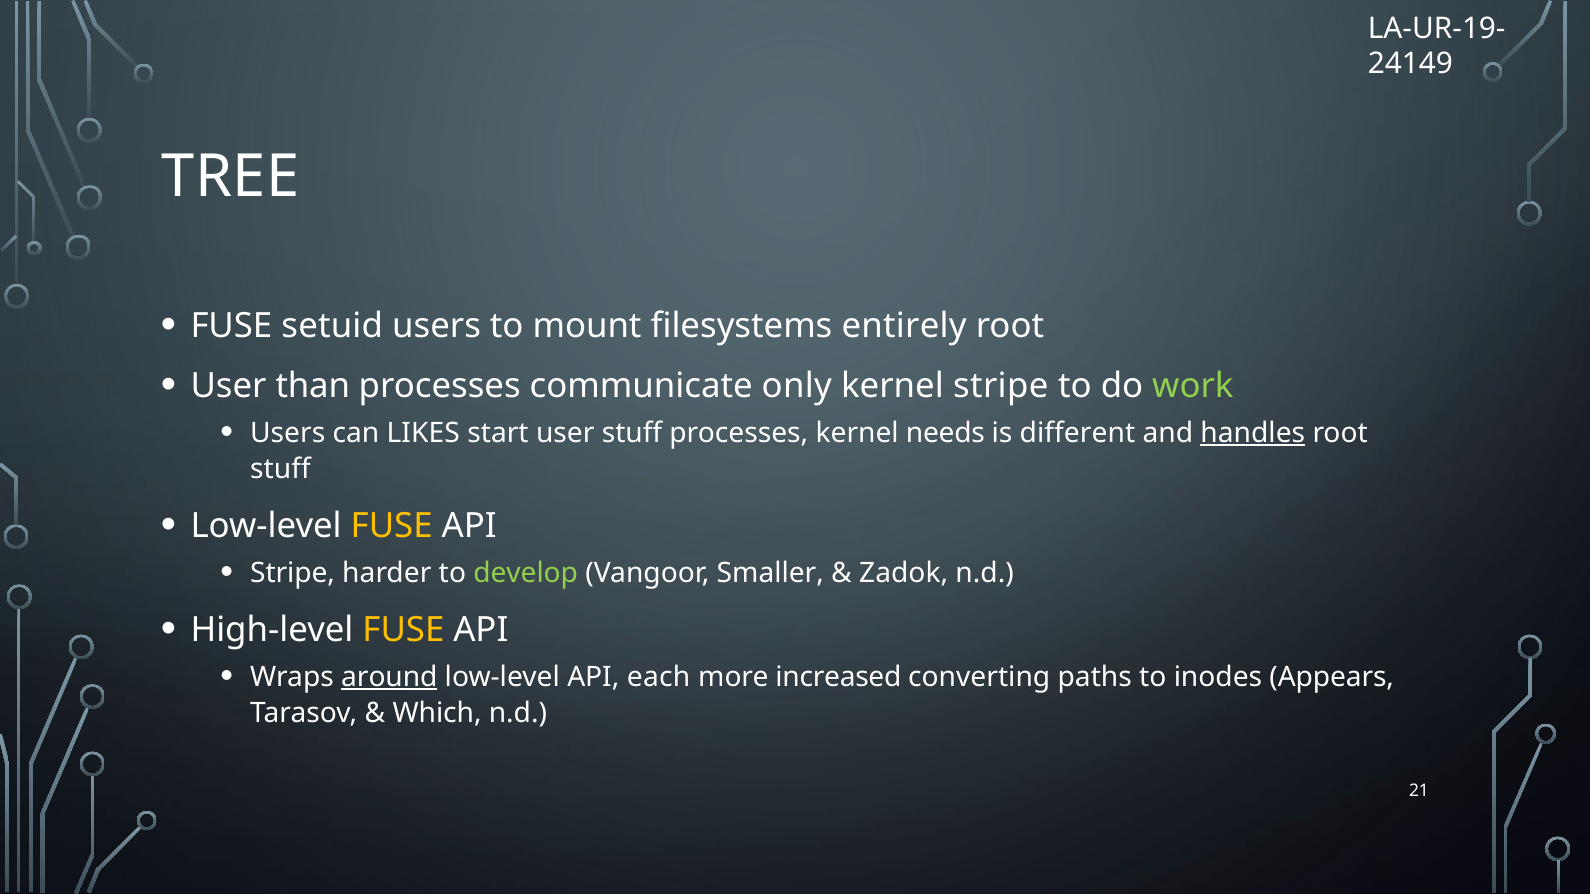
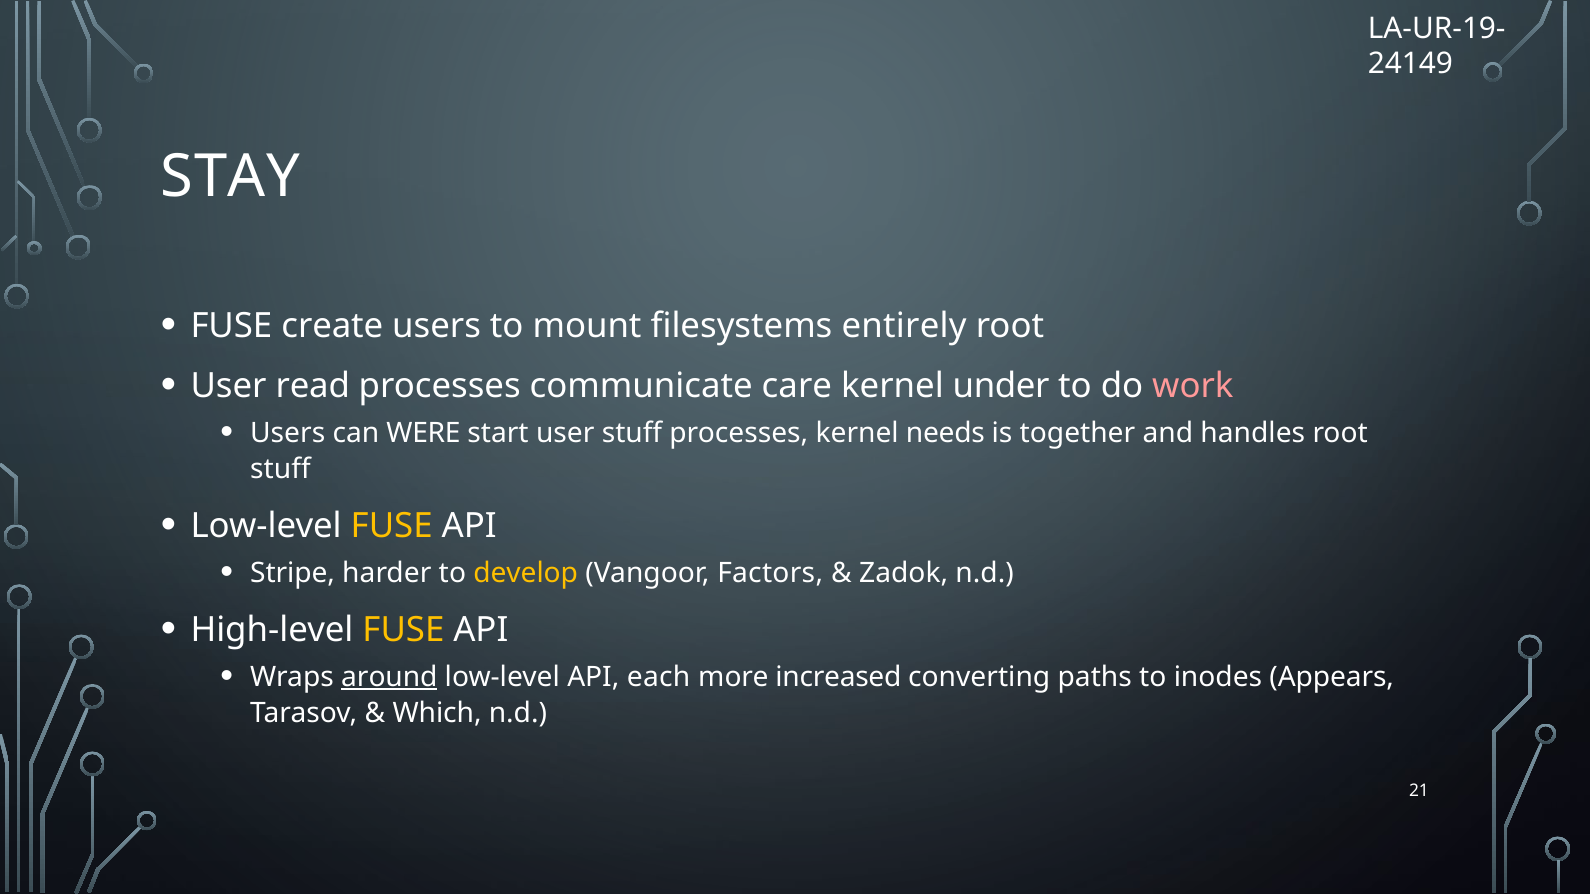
TREE: TREE -> STAY (231, 177)
setuid: setuid -> create (332, 326)
than: than -> read (313, 386)
only: only -> care (797, 386)
kernel stripe: stripe -> under (1001, 386)
work colour: light green -> pink (1193, 386)
LIKES: LIKES -> WERE (423, 433)
different: different -> together (1077, 433)
handles underline: present -> none (1253, 433)
develop colour: light green -> yellow (526, 574)
Smaller: Smaller -> Factors (770, 574)
